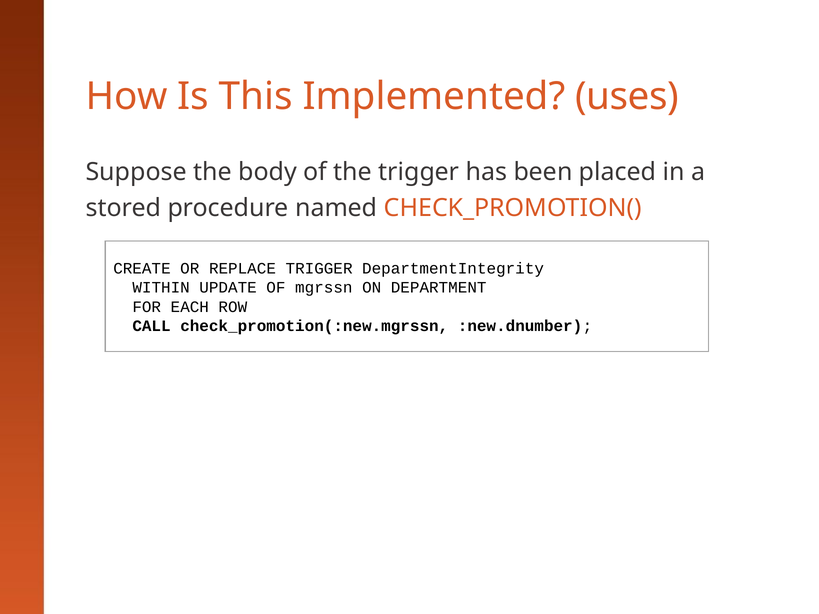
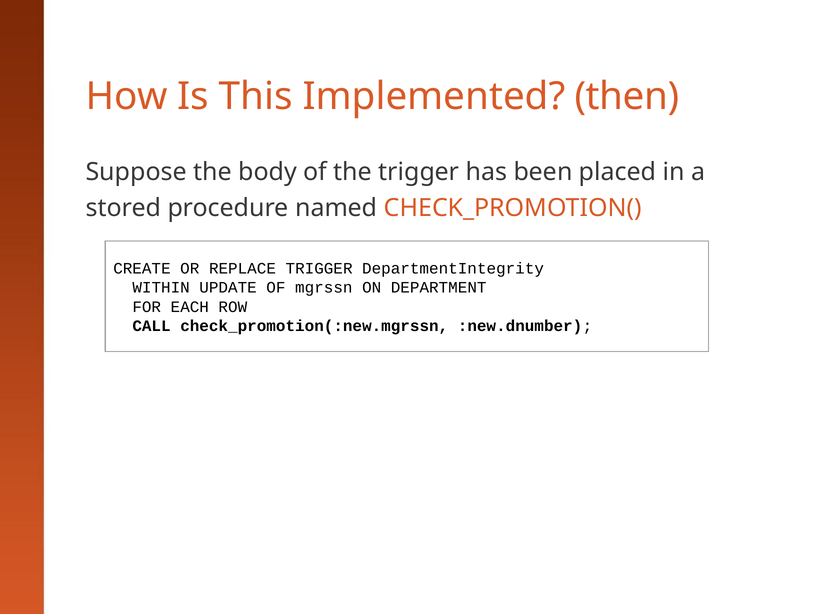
uses: uses -> then (627, 96)
